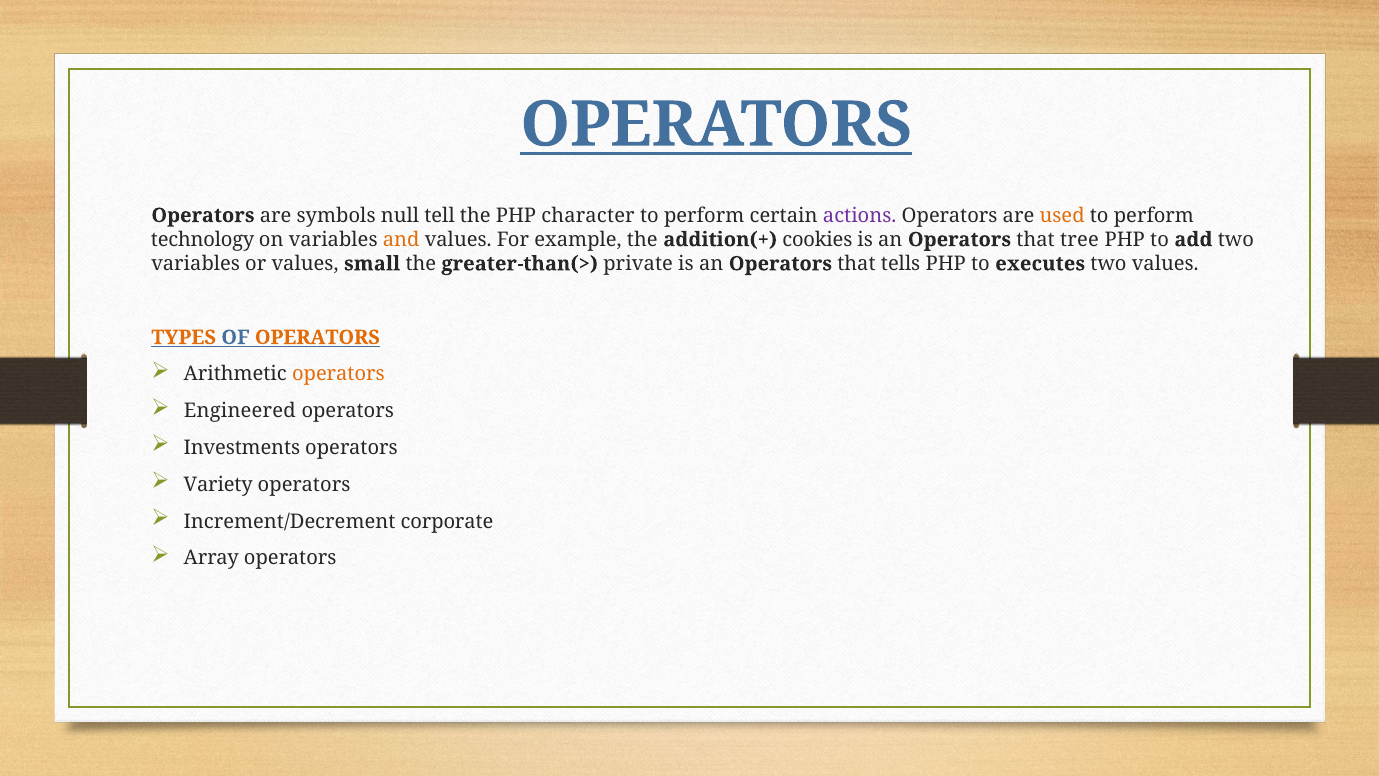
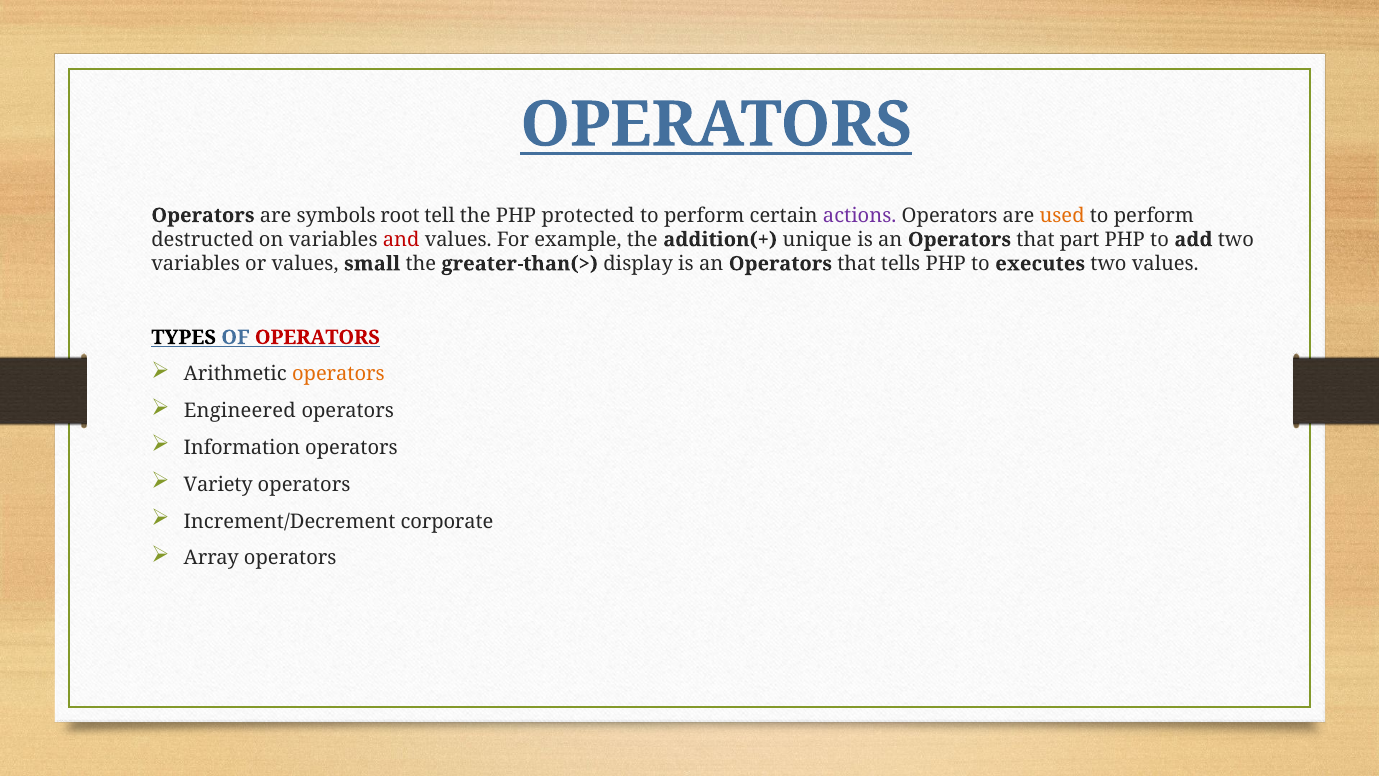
null: null -> root (400, 215)
character: character -> protected (588, 215)
technology: technology -> destructed (202, 240)
and colour: orange -> red (401, 240)
cookies: cookies -> unique (817, 240)
tree: tree -> part (1080, 240)
private: private -> display (638, 264)
TYPES colour: orange -> black (184, 337)
OPERATORS colour: orange -> red (317, 337)
Investments: Investments -> Information (242, 448)
